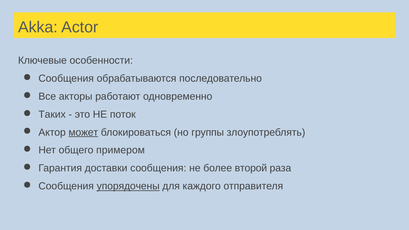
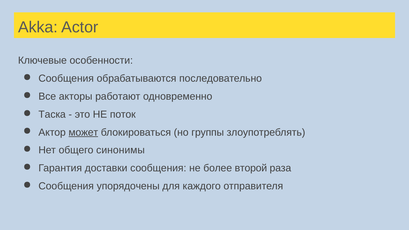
Таких: Таких -> Таска (52, 114)
примером: примером -> синонимы (121, 150)
упорядочены underline: present -> none (128, 186)
